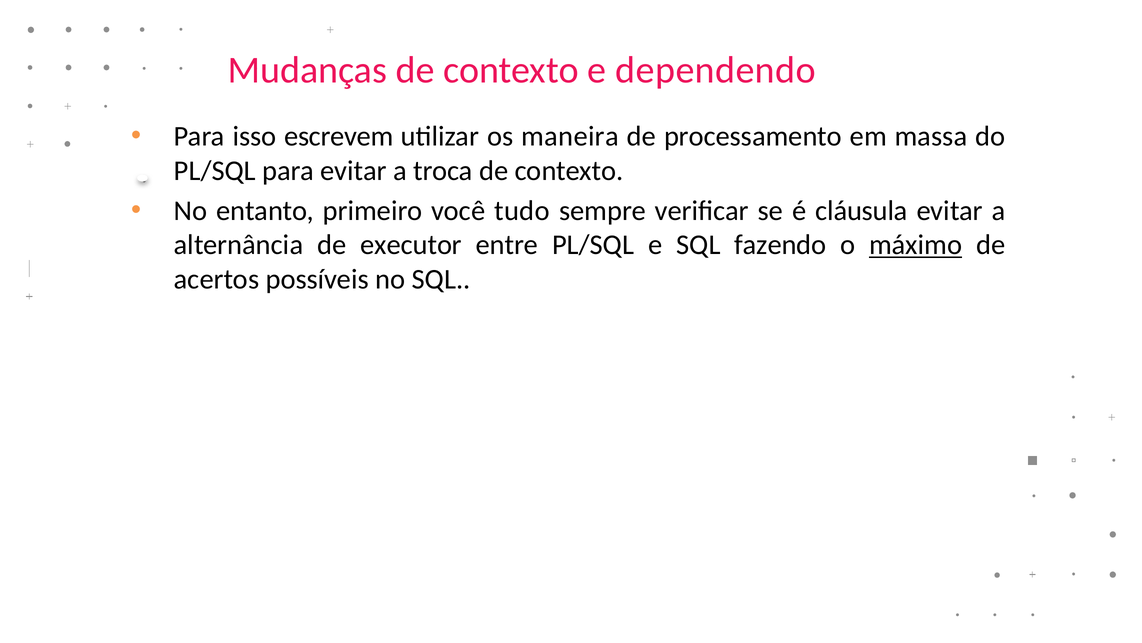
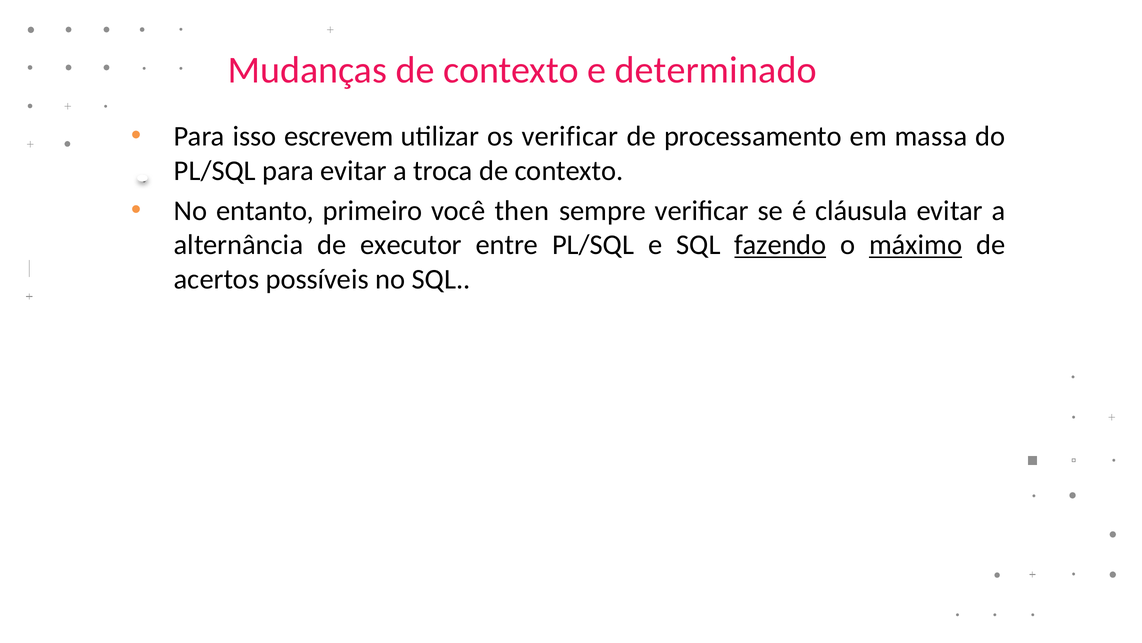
dependendo: dependendo -> determinado (716, 70)
os maneira: maneira -> verificar (570, 137)
tudo: tudo -> then (522, 211)
fazendo underline: none -> present (780, 245)
